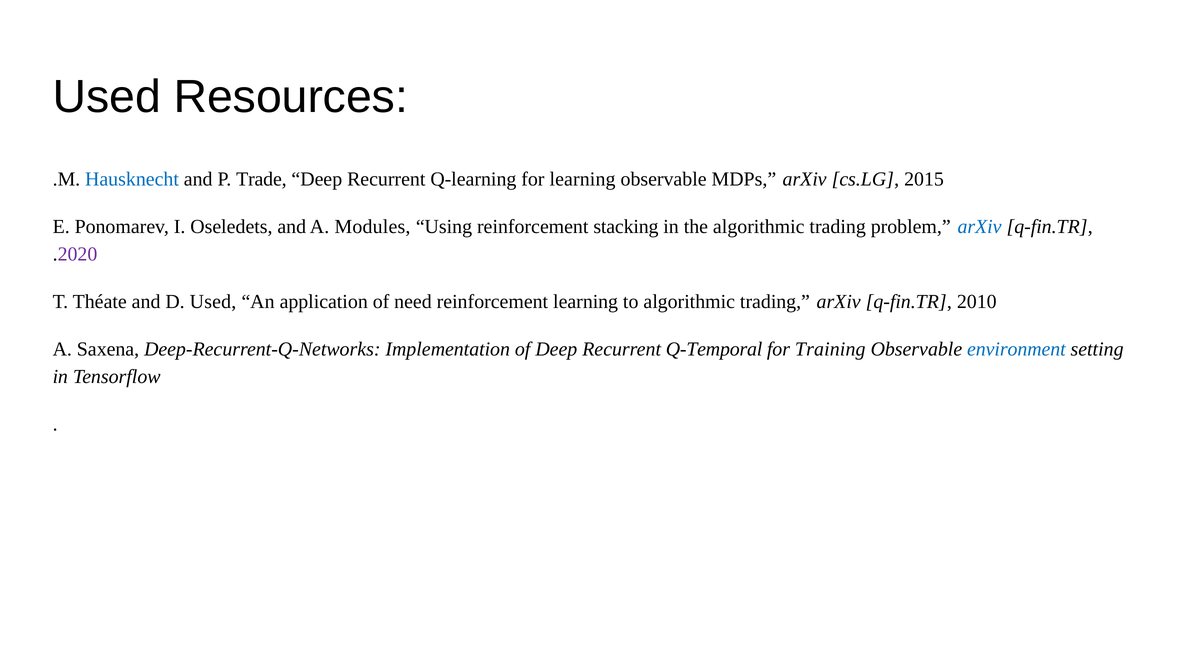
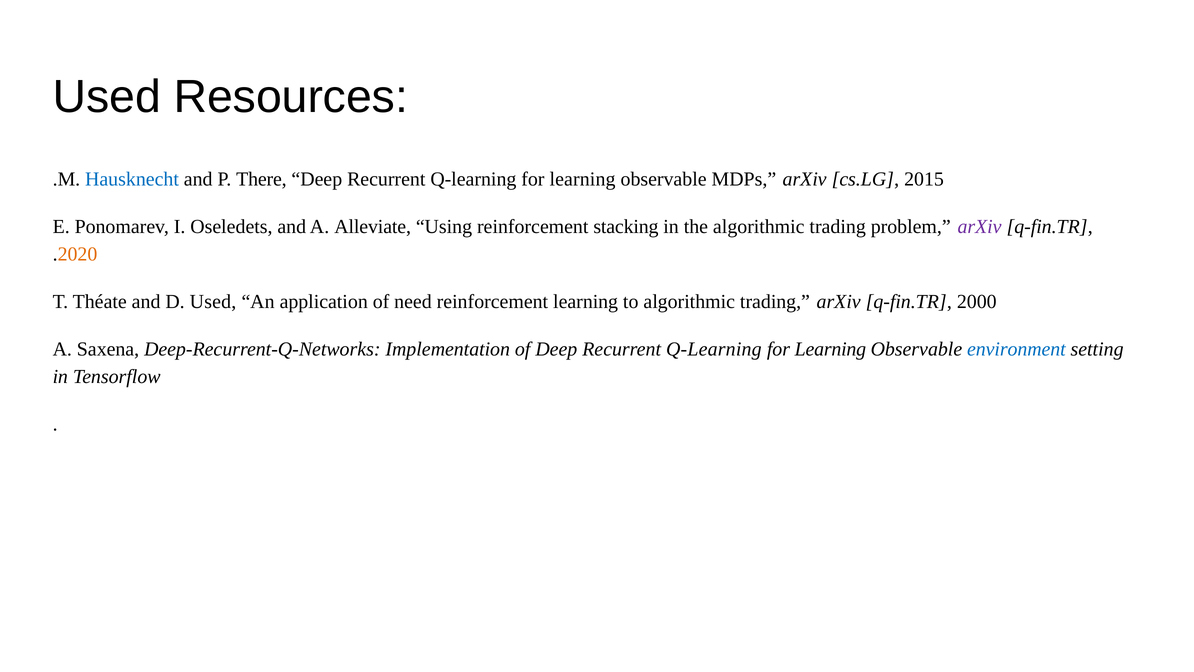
Trade: Trade -> There (261, 179)
Modules: Modules -> Alleviate (373, 227)
arXiv colour: blue -> purple (979, 227)
2020 colour: purple -> orange (78, 254)
2010: 2010 -> 2000 (977, 302)
of Deep Recurrent Q-Temporal: Q-Temporal -> Q-Learning (714, 349)
Training: Training -> Learning (830, 349)
